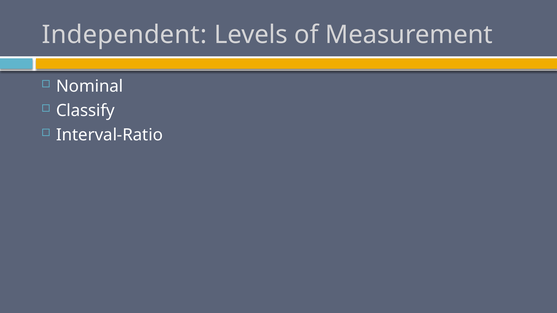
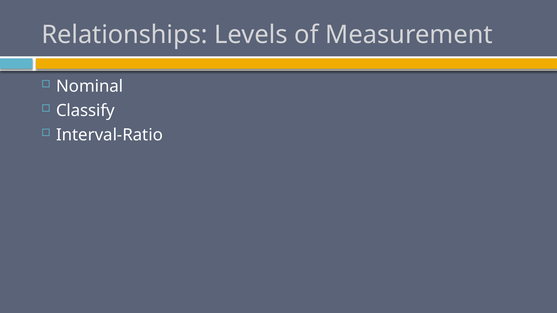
Independent: Independent -> Relationships (125, 35)
